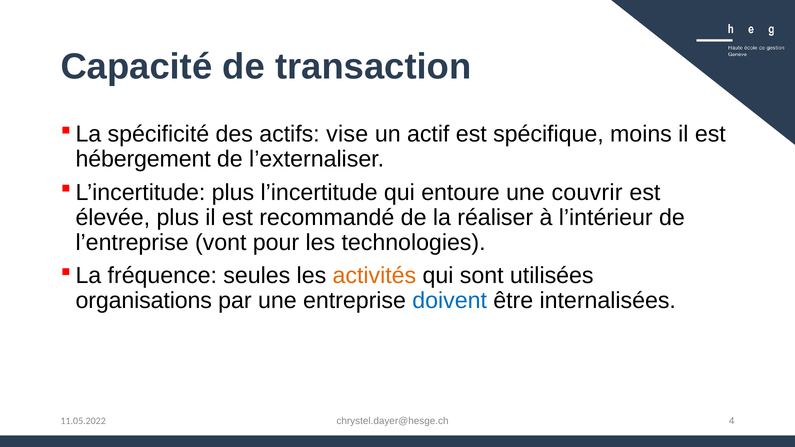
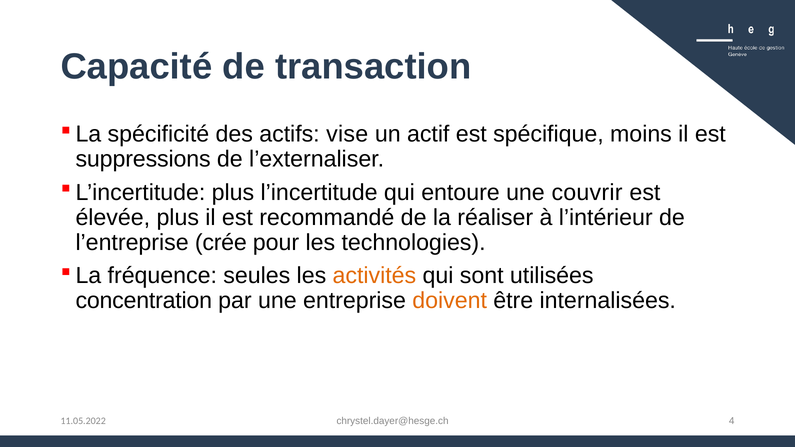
hébergement: hébergement -> suppressions (143, 159)
vont: vont -> crée (221, 243)
organisations: organisations -> concentration (144, 301)
doivent colour: blue -> orange (450, 301)
